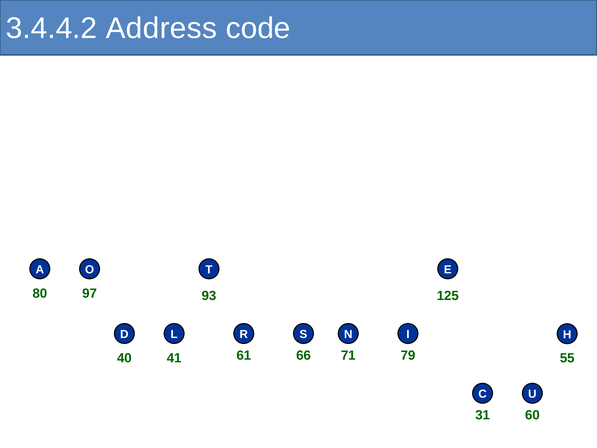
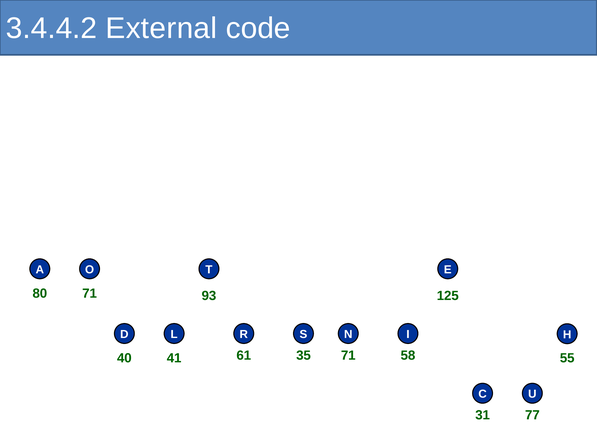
Address: Address -> External (161, 28)
80 97: 97 -> 71 (90, 293)
66: 66 -> 35 (304, 355)
79: 79 -> 58 (408, 355)
60: 60 -> 77 (532, 415)
